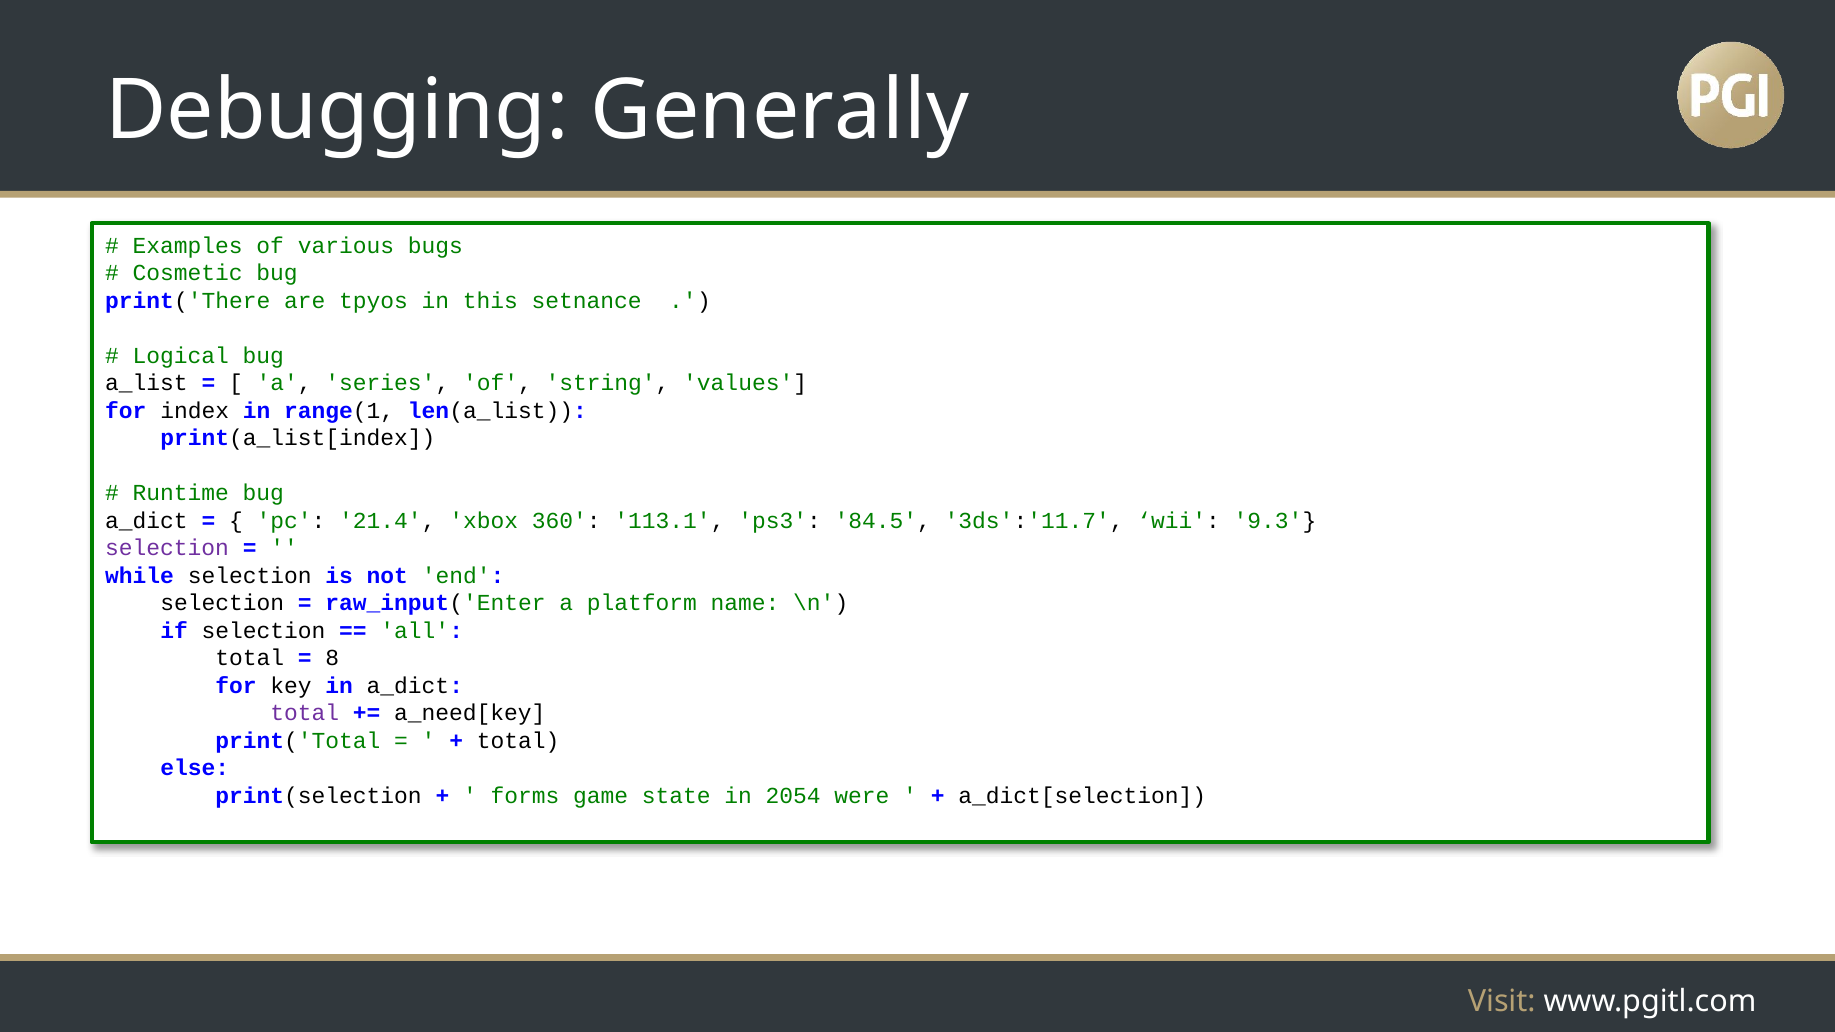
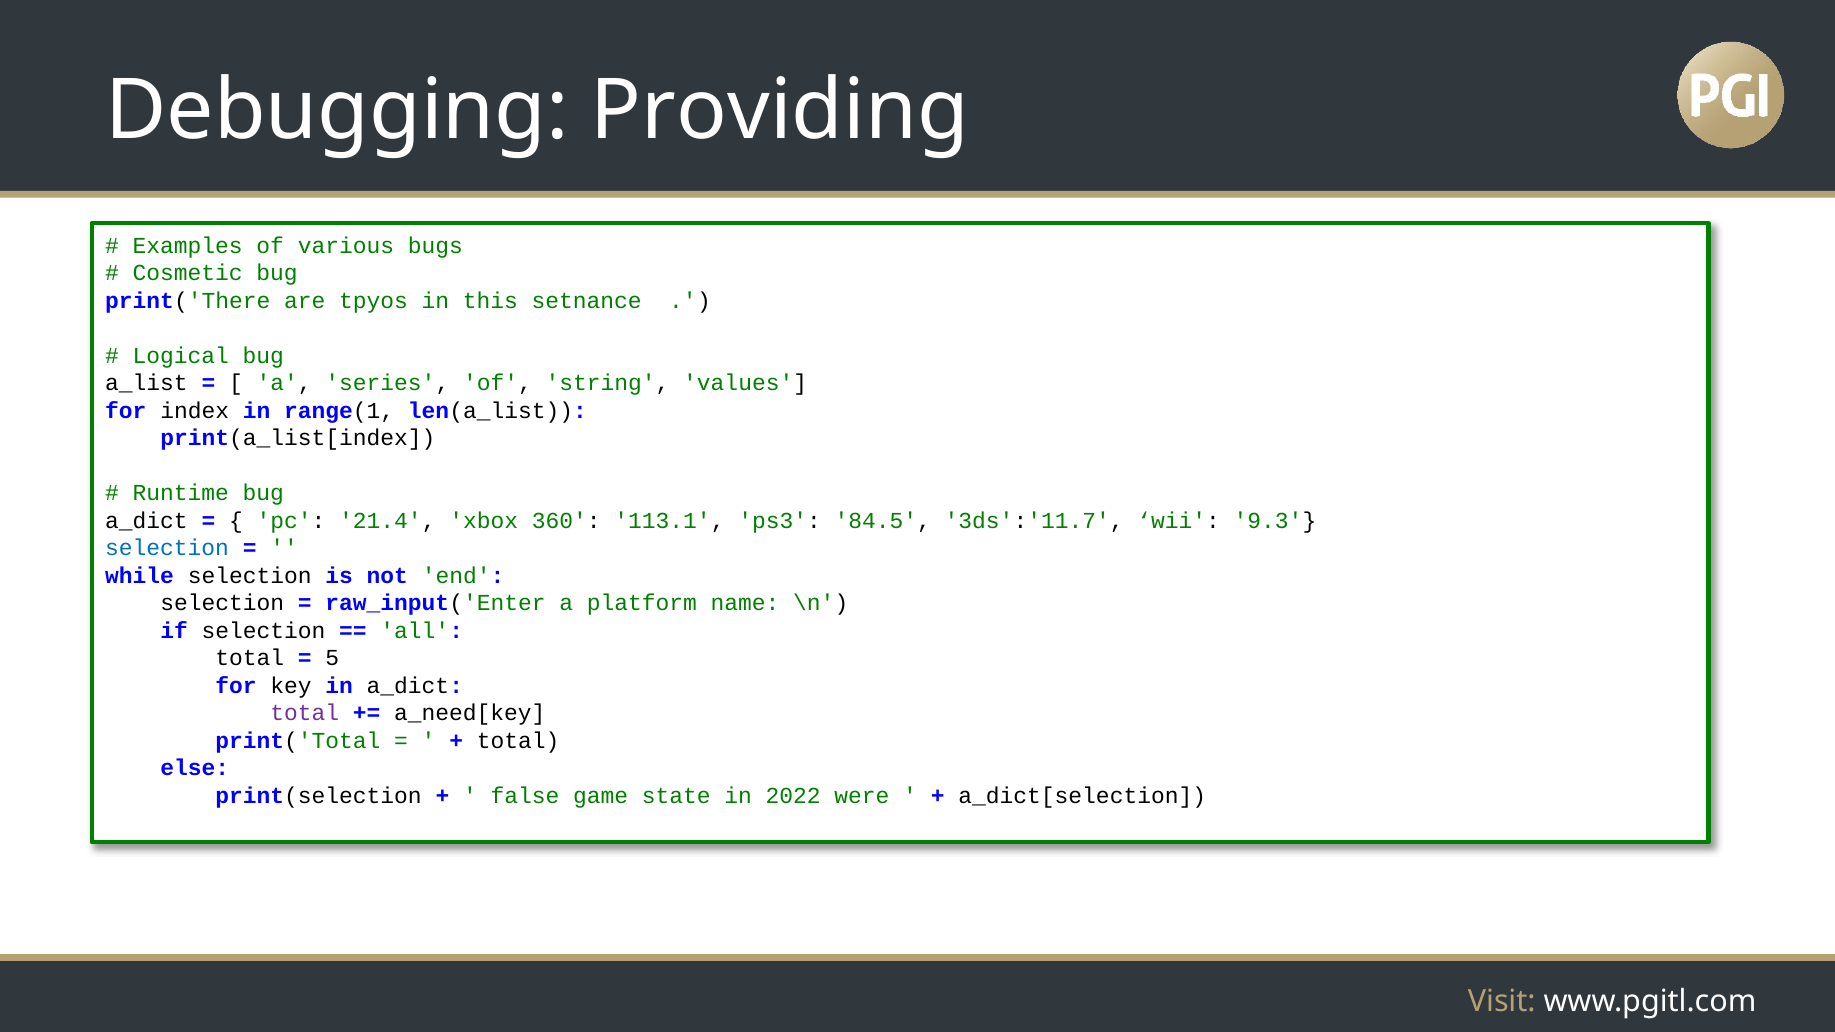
Generally: Generally -> Providing (780, 111)
selection colour: purple -> blue (167, 548)
8: 8 -> 5 (332, 658)
forms: forms -> false (525, 796)
2054: 2054 -> 2022 (793, 796)
